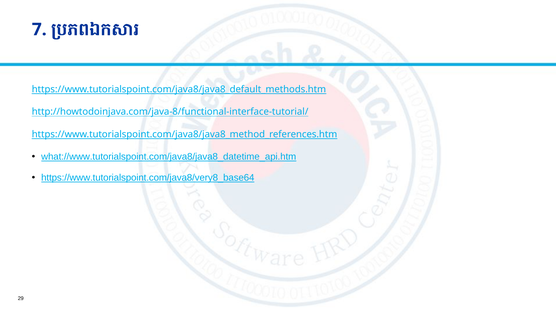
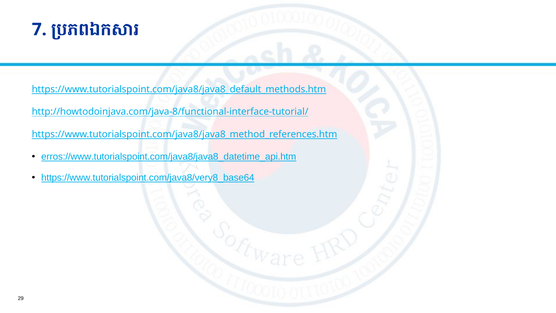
what://www.tutorialspoint.com/java8/java8_datetime_api.htm: what://www.tutorialspoint.com/java8/java8_datetime_api.htm -> erros://www.tutorialspoint.com/java8/java8_datetime_api.htm (169, 157)
